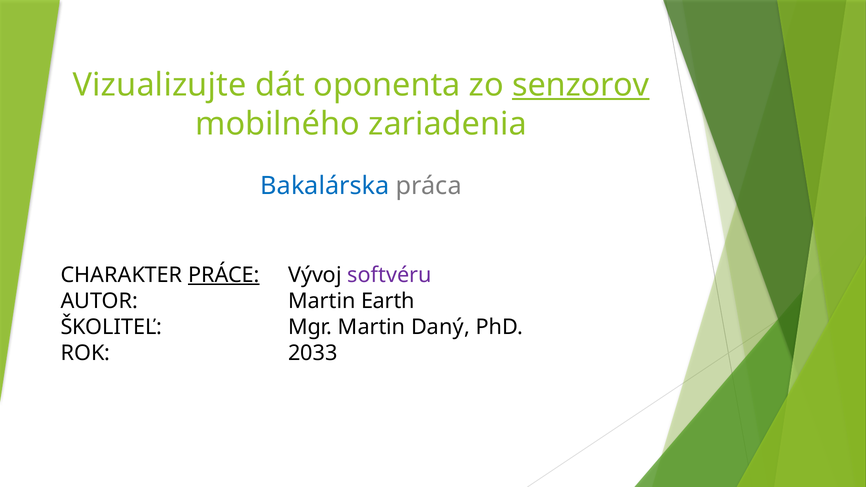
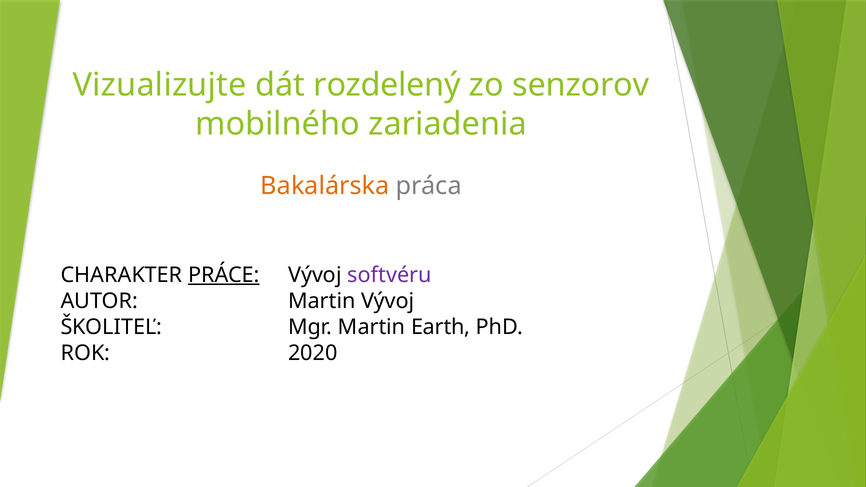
oponenta: oponenta -> rozdelený (387, 85)
senzorov underline: present -> none (581, 85)
Bakalárska colour: blue -> orange (325, 186)
Martin Earth: Earth -> Vývoj (388, 301)
Daný: Daný -> Earth (441, 327)
2033: 2033 -> 2020 (313, 353)
